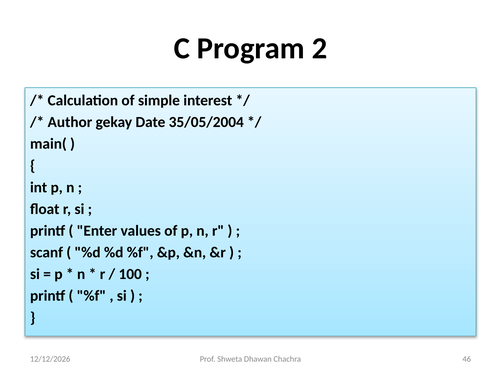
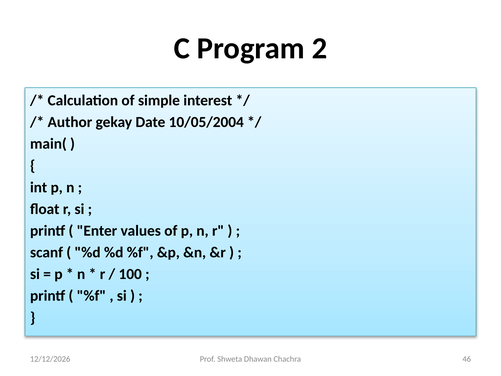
35/05/2004: 35/05/2004 -> 10/05/2004 (206, 122)
